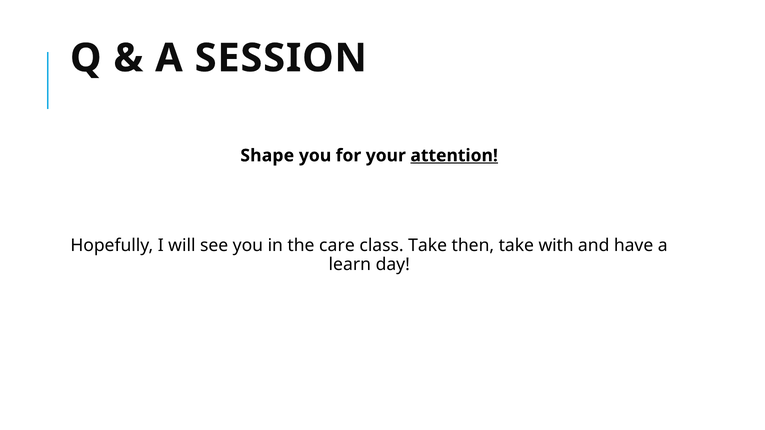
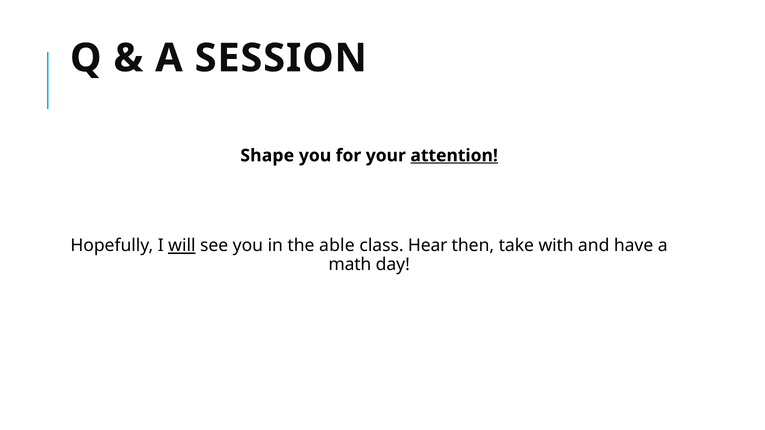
will underline: none -> present (182, 246)
care: care -> able (337, 246)
class Take: Take -> Hear (428, 246)
learn: learn -> math (350, 265)
